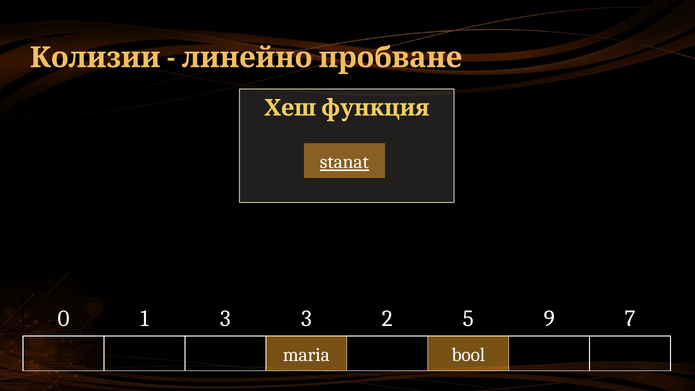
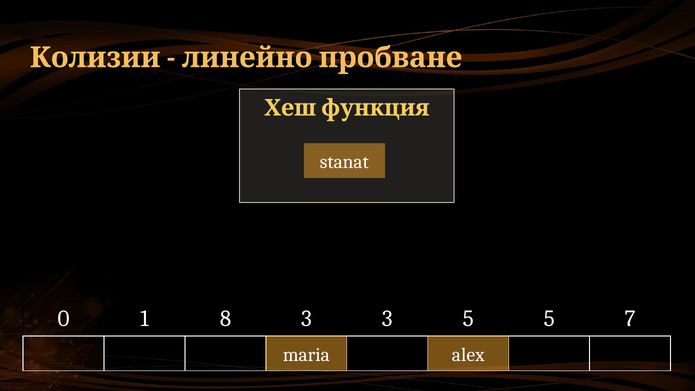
stanat underline: present -> none (344, 162)
1 3: 3 -> 8 (226, 318)
3 2: 2 -> 3 (387, 318)
5 9: 9 -> 5 (549, 318)
bool: bool -> alex (468, 355)
